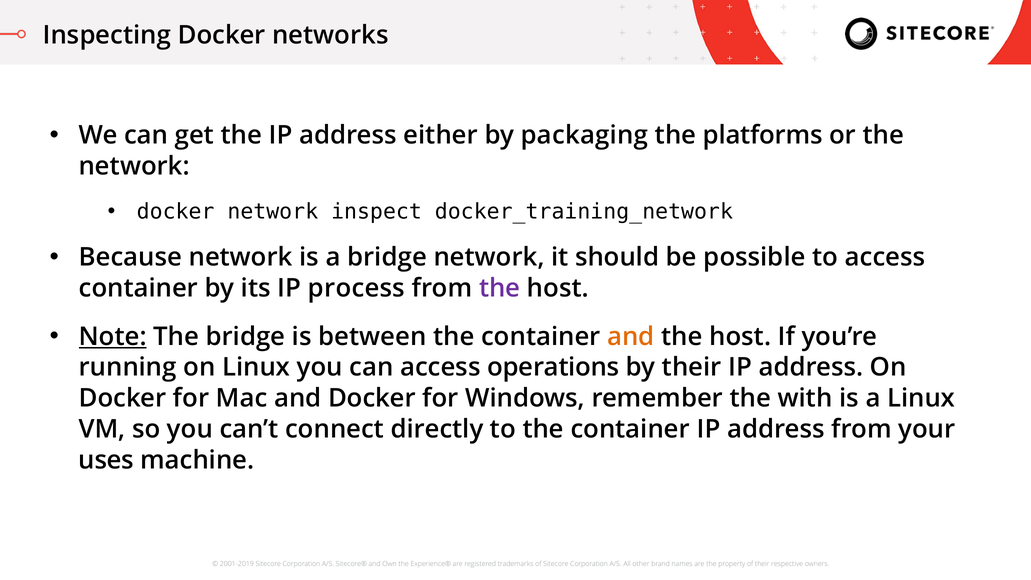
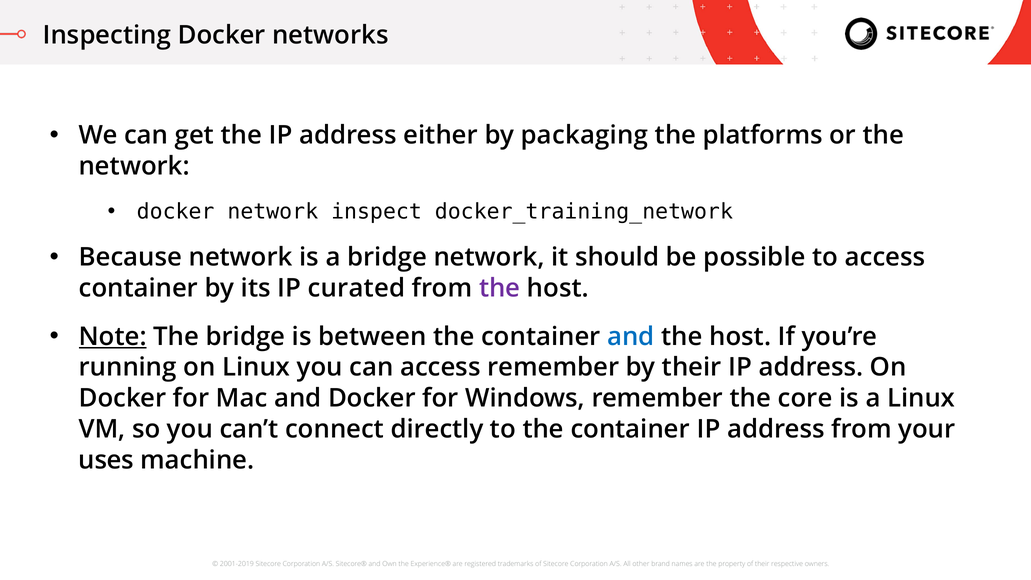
process: process -> curated (356, 288)
and colour: orange -> blue (631, 336)
access operations: operations -> remember (553, 367)
with: with -> core (805, 398)
